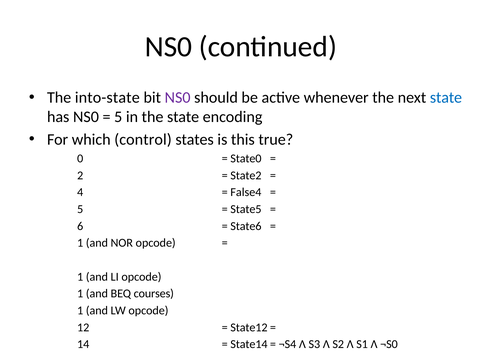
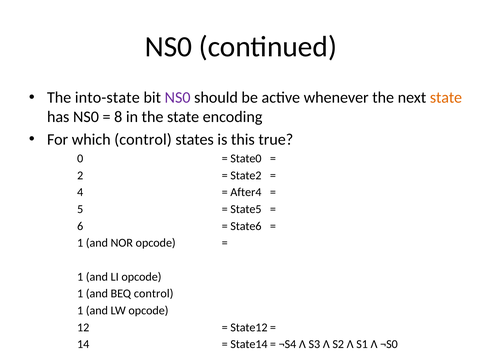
state colour: blue -> orange (446, 98)
5: 5 -> 8 (118, 117)
False4: False4 -> After4 (246, 192)
BEQ courses: courses -> control (154, 293)
